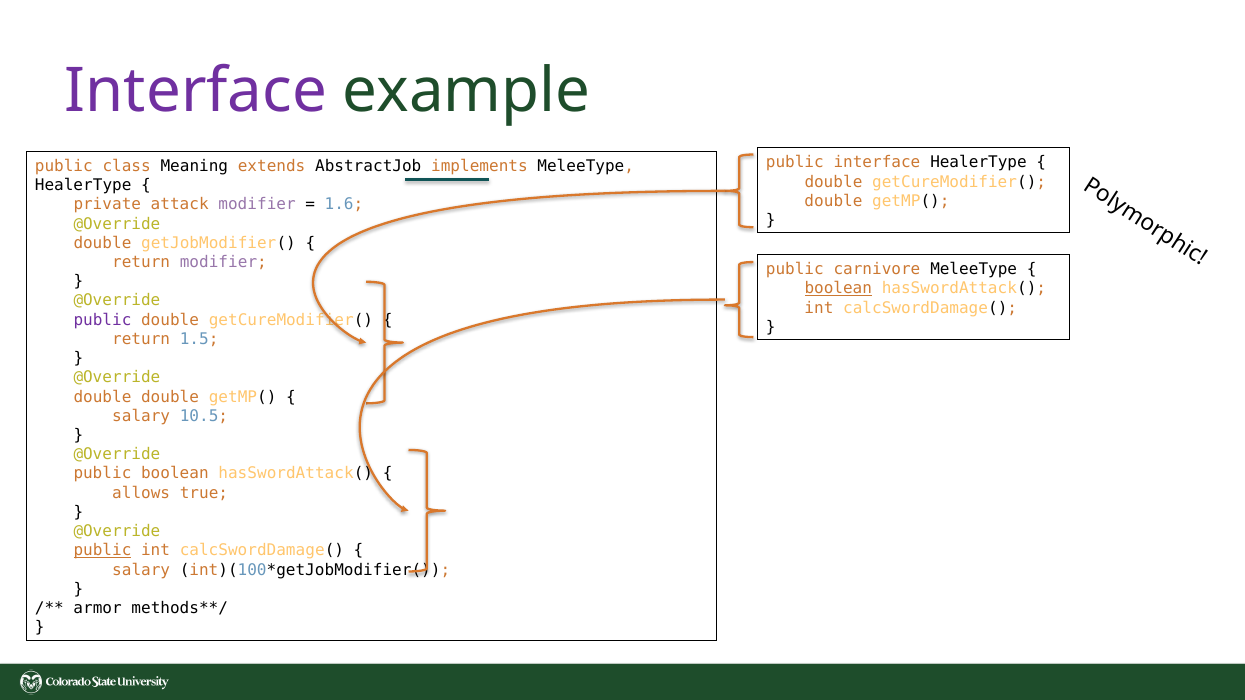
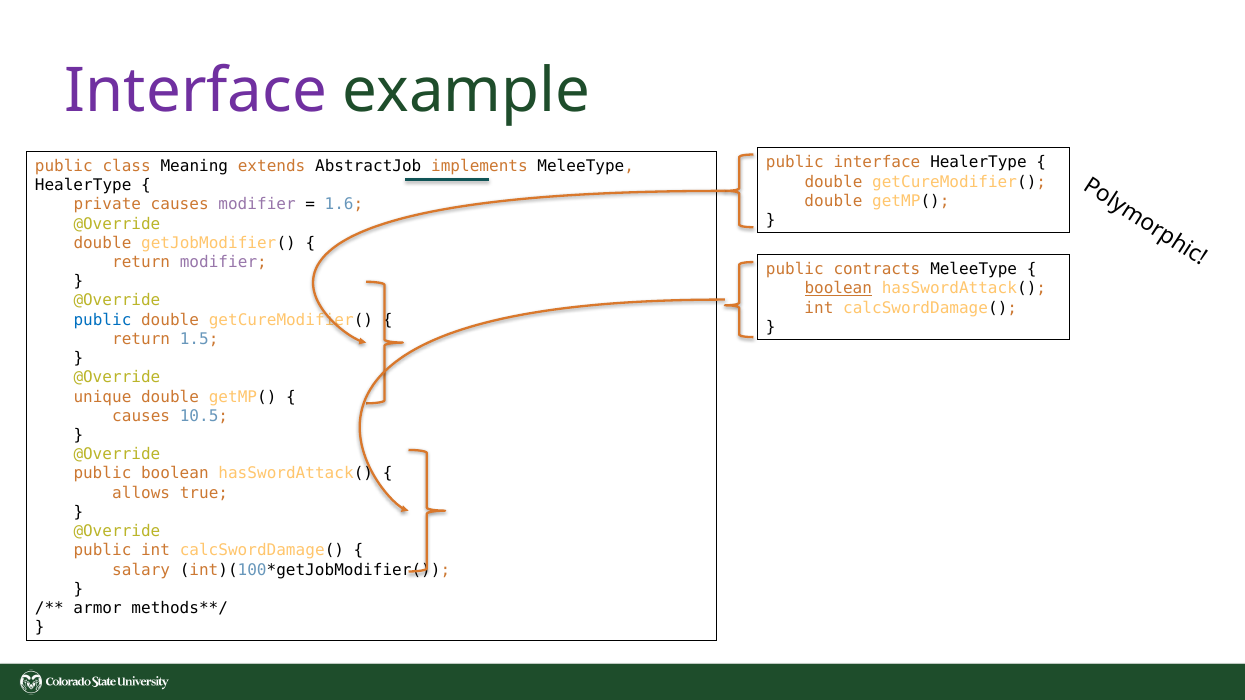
private attack: attack -> causes (180, 205)
carnivore: carnivore -> contracts (877, 270)
public colour: purple -> blue (102, 320)
double: double -> unique (102, 397)
salary: salary -> causes (141, 416)
public underline: present -> none (102, 551)
